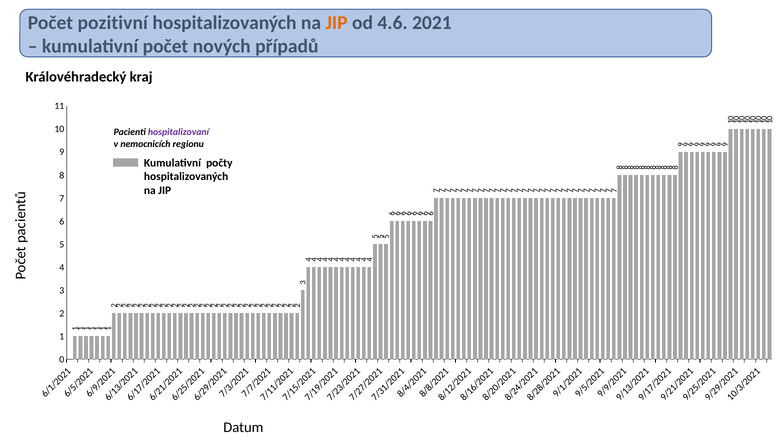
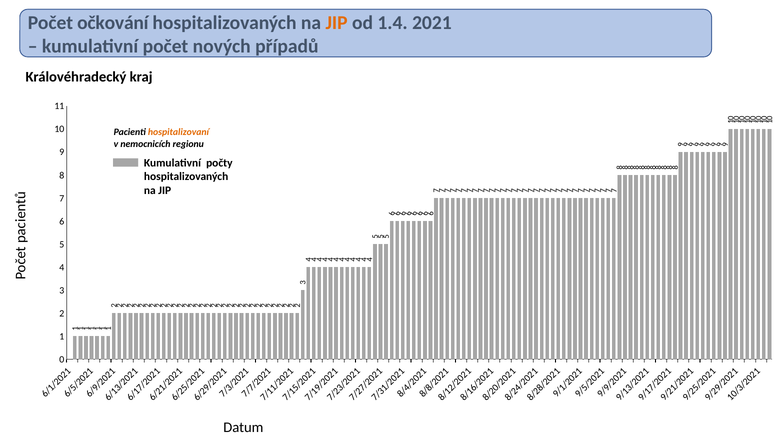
pozitivní: pozitivní -> očkování (113, 23)
4.6: 4.6 -> 1.4 (393, 23)
hospitalizovaní colour: purple -> orange (179, 132)
